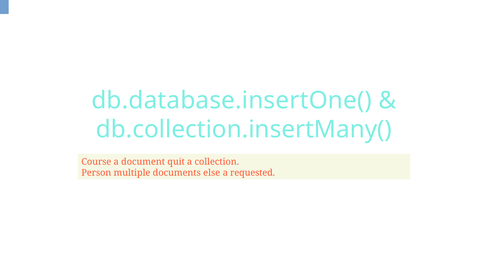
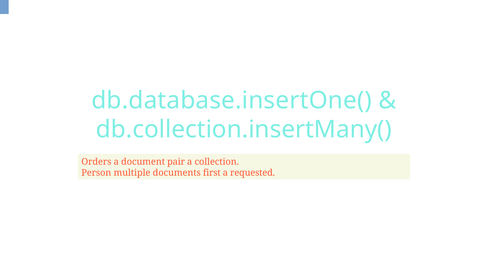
Course: Course -> Orders (96, 162)
quit: quit -> pair (176, 162)
else: else -> first (212, 173)
